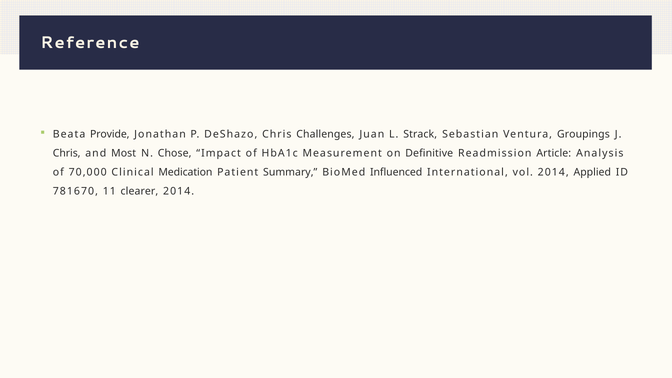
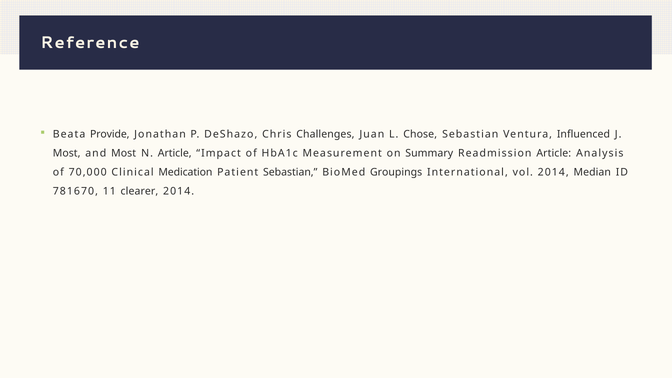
Strack: Strack -> Chose (420, 134)
Groupings: Groupings -> Influenced (583, 134)
Chris: Chris -> Most (67, 153)
N Chose: Chose -> Article (175, 153)
Definitive: Definitive -> Summary (429, 153)
Patient Summary: Summary -> Sebastian (290, 172)
Influenced: Influenced -> Groupings (396, 172)
Applied: Applied -> Median (592, 172)
